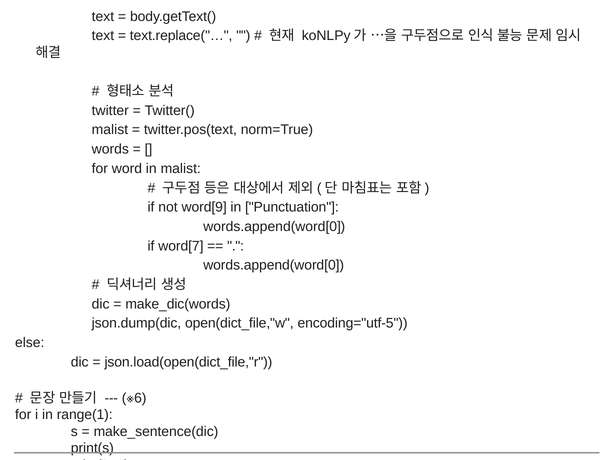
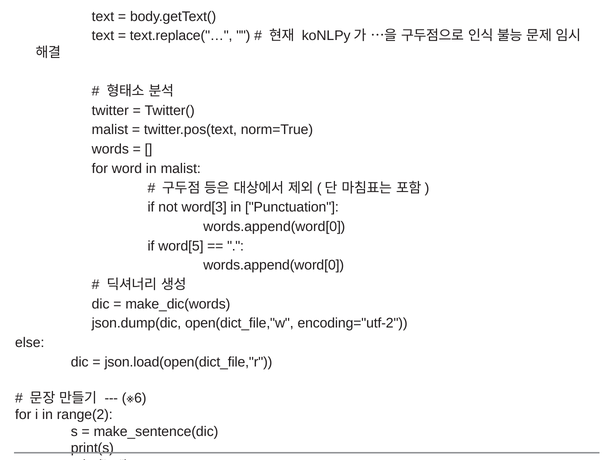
word[9: word[9 -> word[3 (204, 208)
word[7: word[7 -> word[5 (181, 246)
encoding="utf-5: encoding="utf-5 -> encoding="utf-2 (353, 324)
range(1: range(1 -> range(2 (85, 415)
